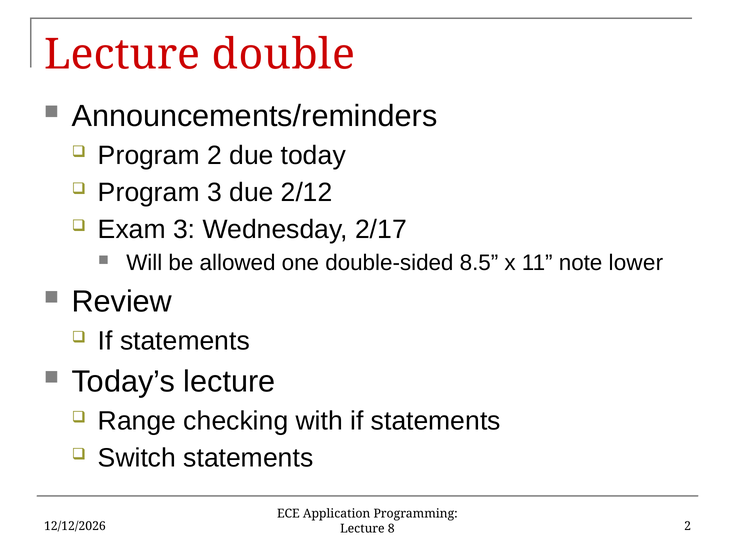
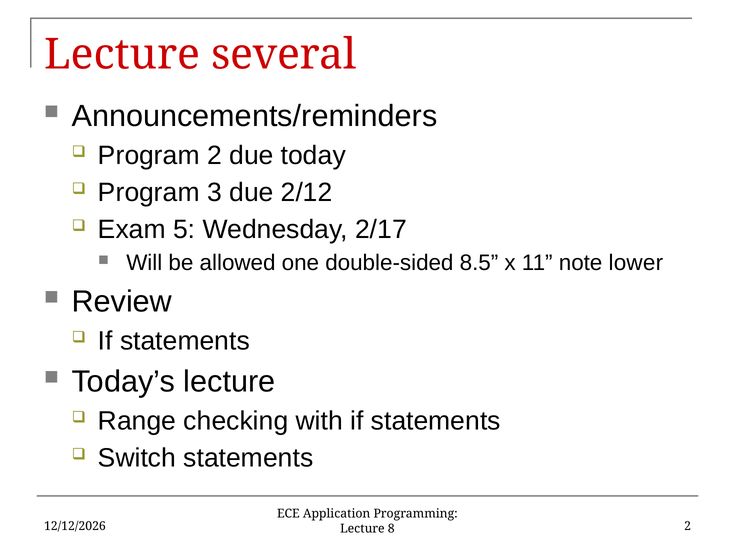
double: double -> several (284, 55)
Exam 3: 3 -> 5 (184, 230)
